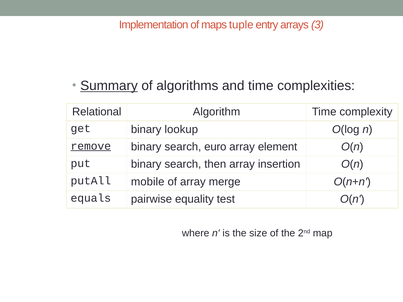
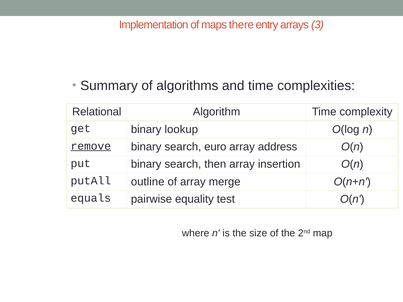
tuple: tuple -> there (241, 25)
Summary underline: present -> none (109, 86)
element: element -> address (278, 147)
mobile: mobile -> outline (148, 182)
